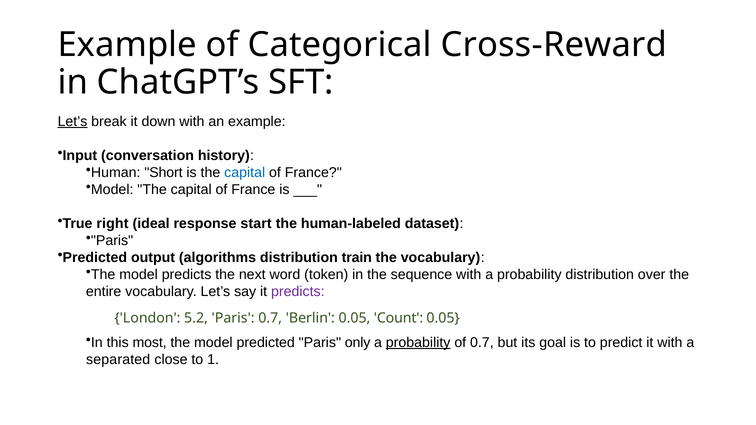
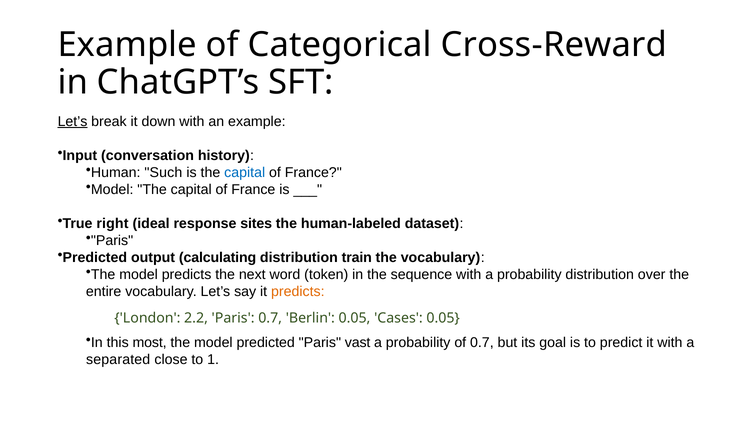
Short: Short -> Such (163, 173)
start: start -> sites (256, 224)
algorithms: algorithms -> calculating (218, 258)
predicts colour: purple -> orange (298, 292)
5.2: 5.2 -> 2.2 (196, 318)
Count: Count -> Cases (398, 318)
only: only -> vast (358, 343)
probability underline: present -> none (418, 343)
